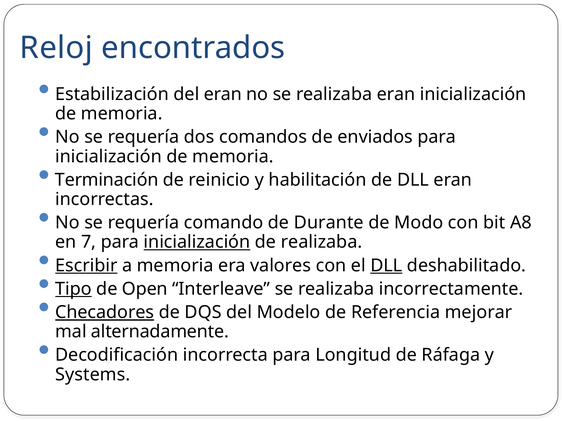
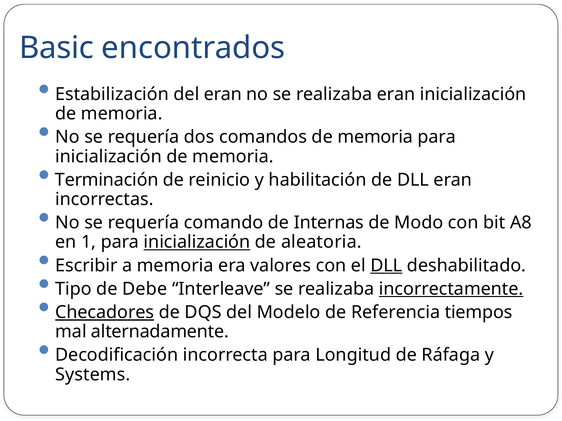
Reloj: Reloj -> Basic (57, 48)
comandos de enviados: enviados -> memoria (375, 137)
Durante: Durante -> Internas (329, 223)
7: 7 -> 1 (89, 242)
de realizaba: realizaba -> aleatoria (321, 242)
Escribir underline: present -> none (86, 266)
Tipo underline: present -> none (73, 289)
Open: Open -> Debe (145, 289)
incorrectamente underline: none -> present (451, 289)
mejorar: mejorar -> tiempos (479, 313)
